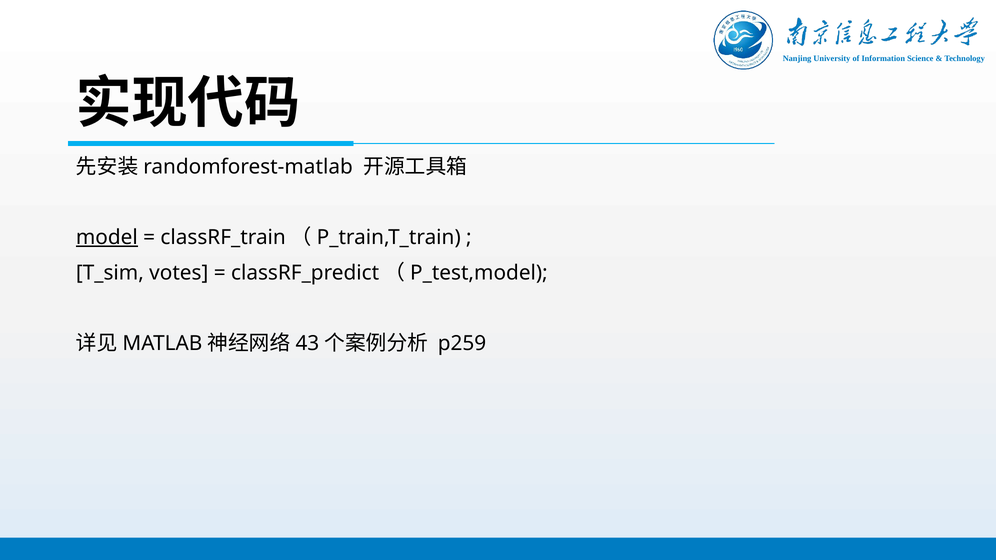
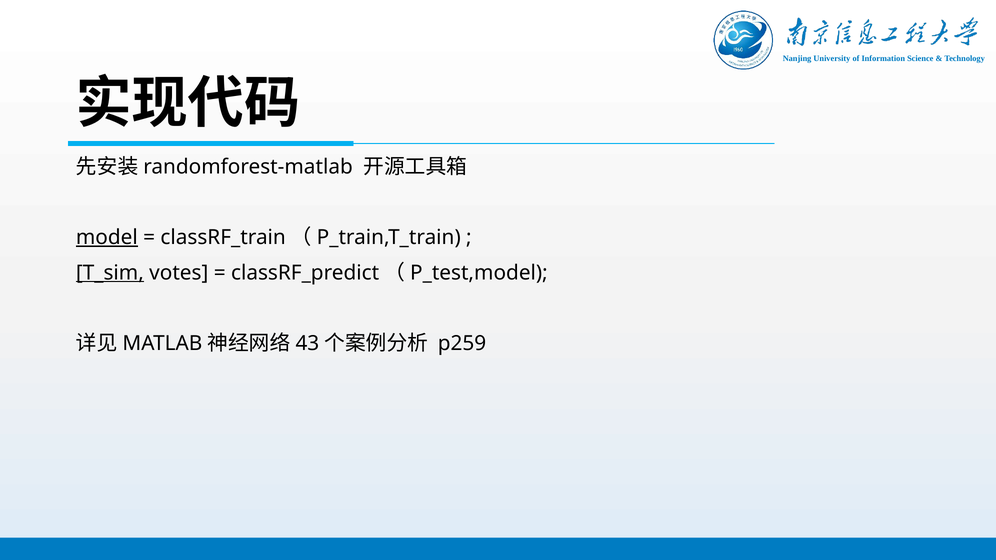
T_sim underline: none -> present (110, 273)
